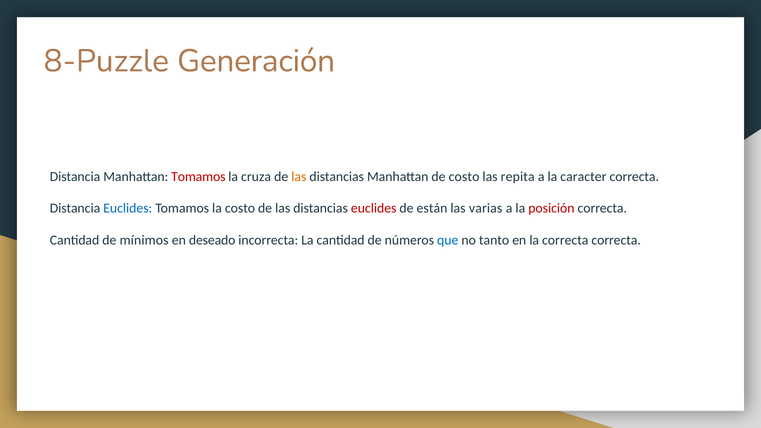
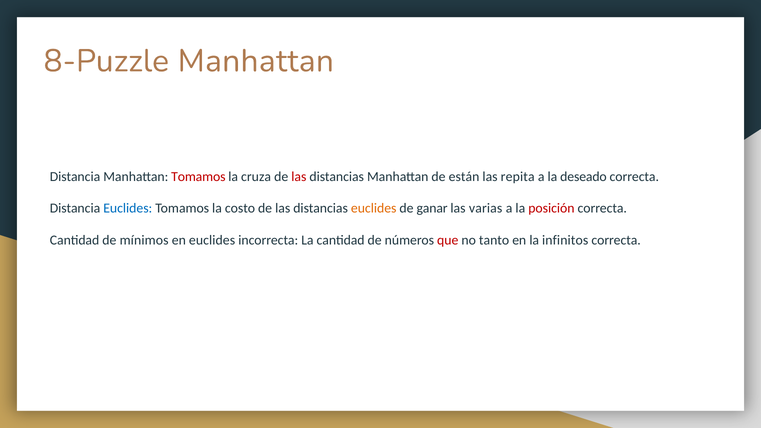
8-Puzzle Generación: Generación -> Manhattan (256, 61)
las colour: orange -> red (299, 177)
de costo: costo -> están (464, 177)
caracter: caracter -> deseado (583, 177)
euclides colour: red -> orange (374, 208)
están: están -> ganar (432, 208)
en deseado: deseado -> euclides (212, 240)
que colour: blue -> red (448, 240)
la correcta: correcta -> infinitos (565, 240)
